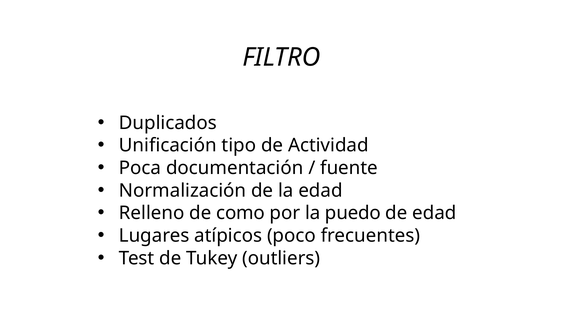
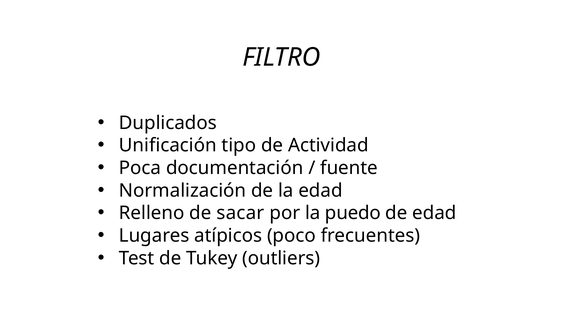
como: como -> sacar (240, 213)
